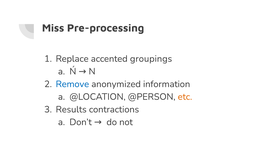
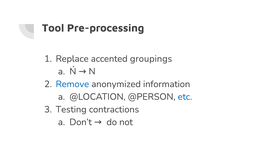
Miss: Miss -> Tool (53, 28)
etc colour: orange -> blue (185, 97)
Results: Results -> Testing (71, 109)
